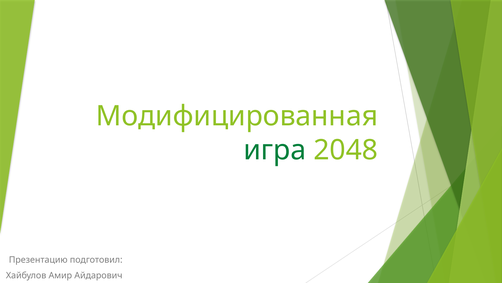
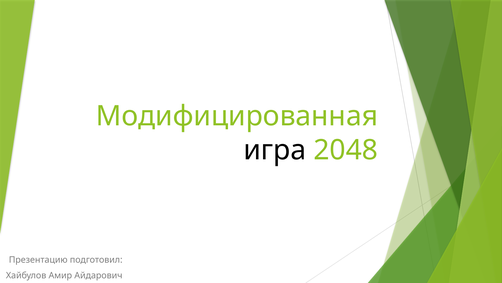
игра colour: green -> black (275, 150)
